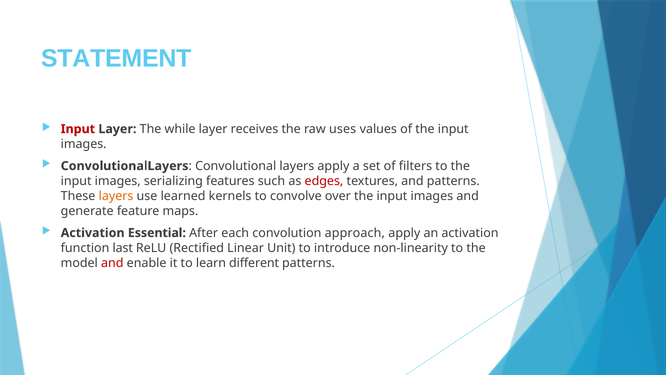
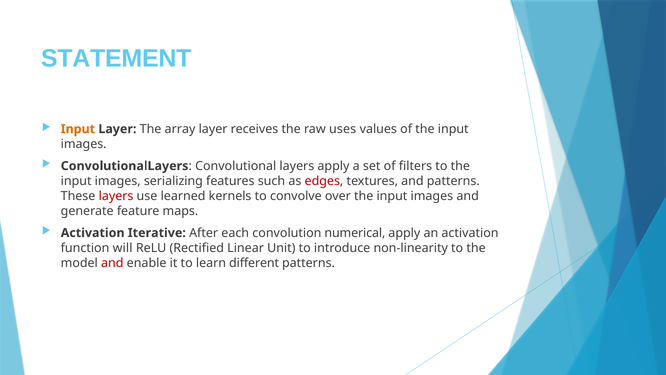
Input colour: red -> orange (78, 129)
while: while -> array (180, 129)
layers colour: orange -> red (116, 196)
Essential: Essential -> Iterative (157, 233)
approach: approach -> numerical (355, 233)
last: last -> will (123, 248)
